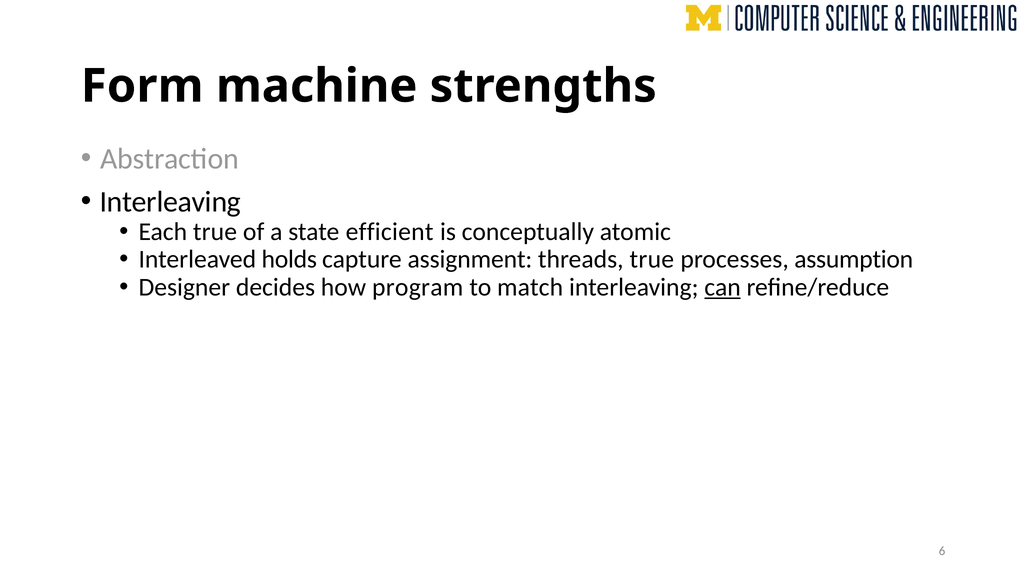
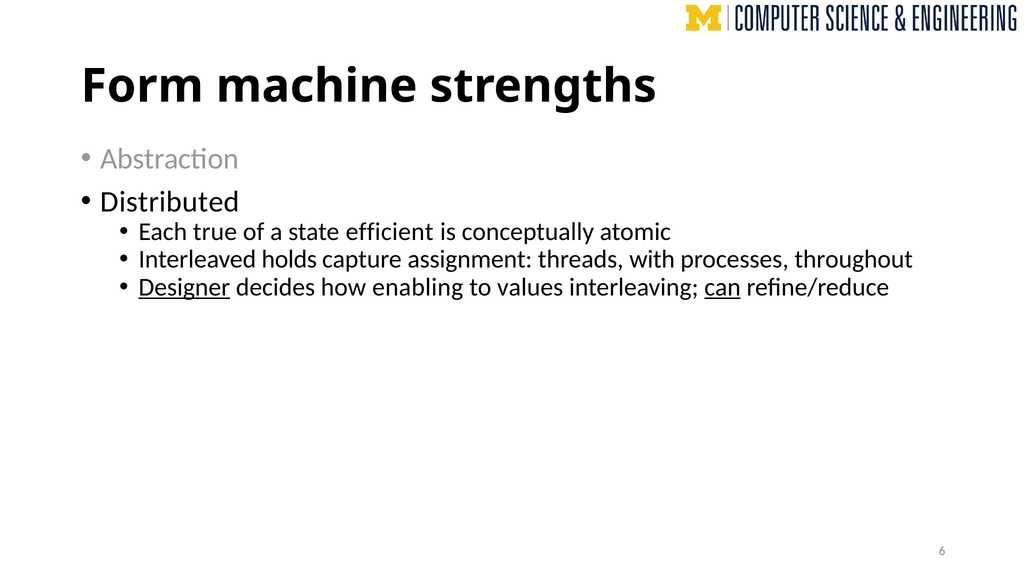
Interleaving: Interleaving -> Distributed (170, 202)
threads true: true -> with (652, 260)
assumption: assumption -> throughout (854, 260)
Designer underline: none -> present (184, 287)
program: program -> enabling (418, 287)
match: match -> values (530, 287)
